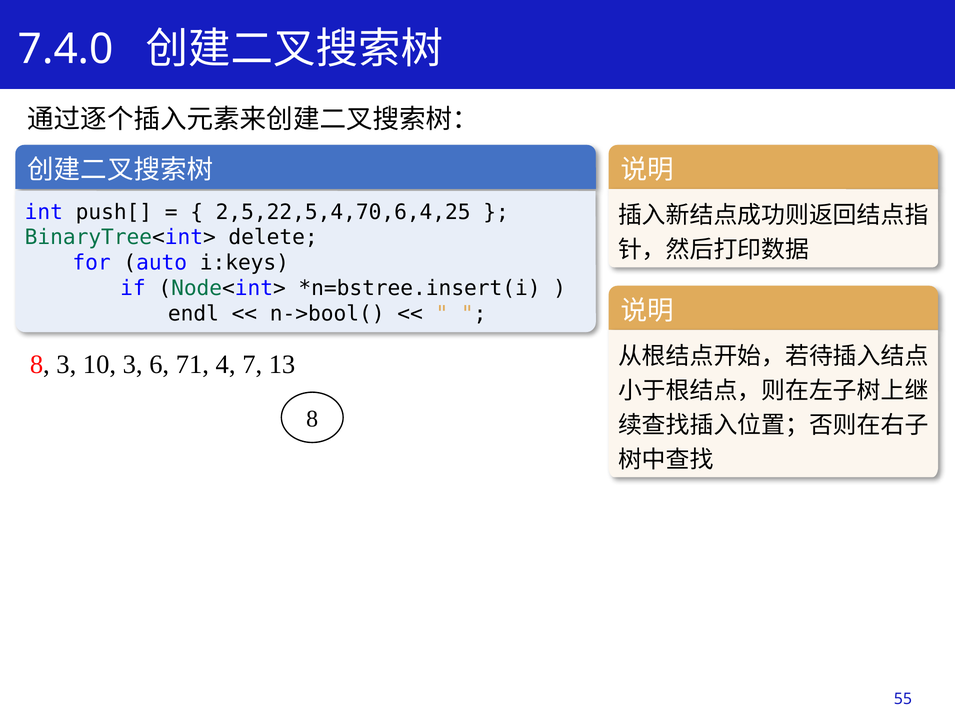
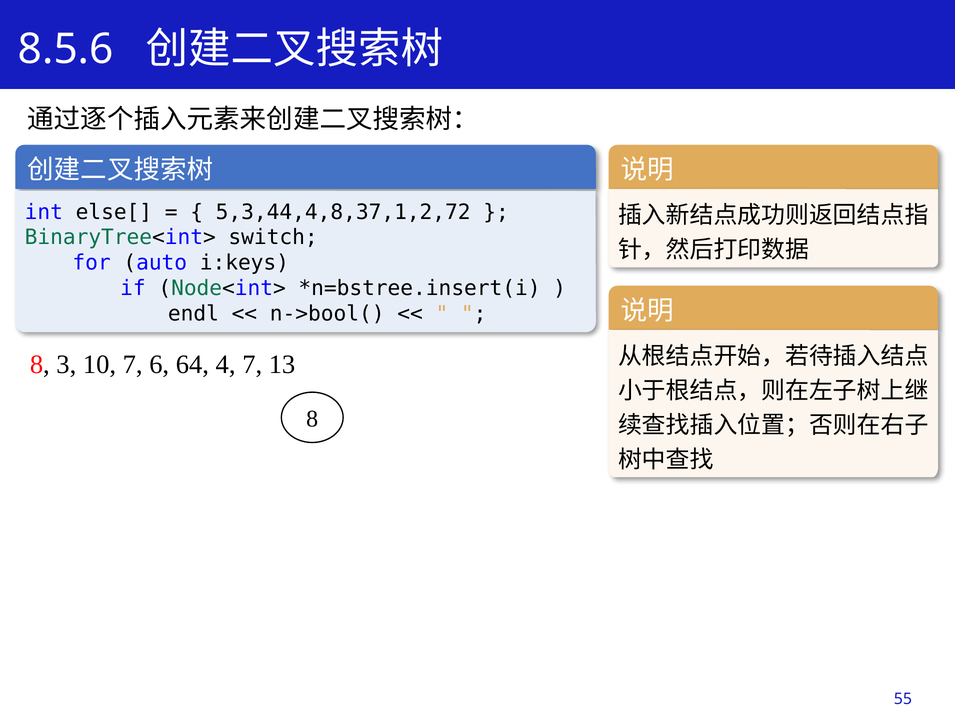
7.4.0: 7.4.0 -> 8.5.6 (66, 49)
push[: push[ -> else[ (114, 212)
2,5,22,5,4,70,6,4,25: 2,5,22,5,4,70,6,4,25 -> 5,3,44,4,8,37,1,2,72 (343, 212)
delete: delete -> switch (273, 238)
10 3: 3 -> 7 (133, 365)
71: 71 -> 64 (192, 365)
